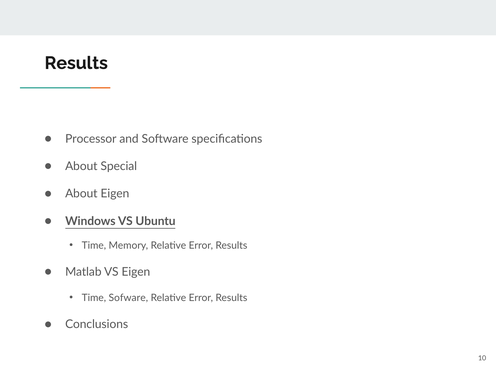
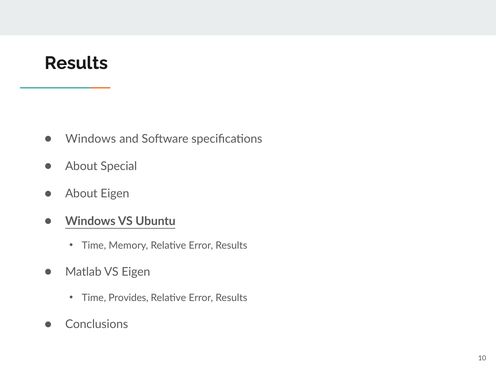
Processor: Processor -> Windows (91, 139)
Sofware: Sofware -> Provides (128, 298)
